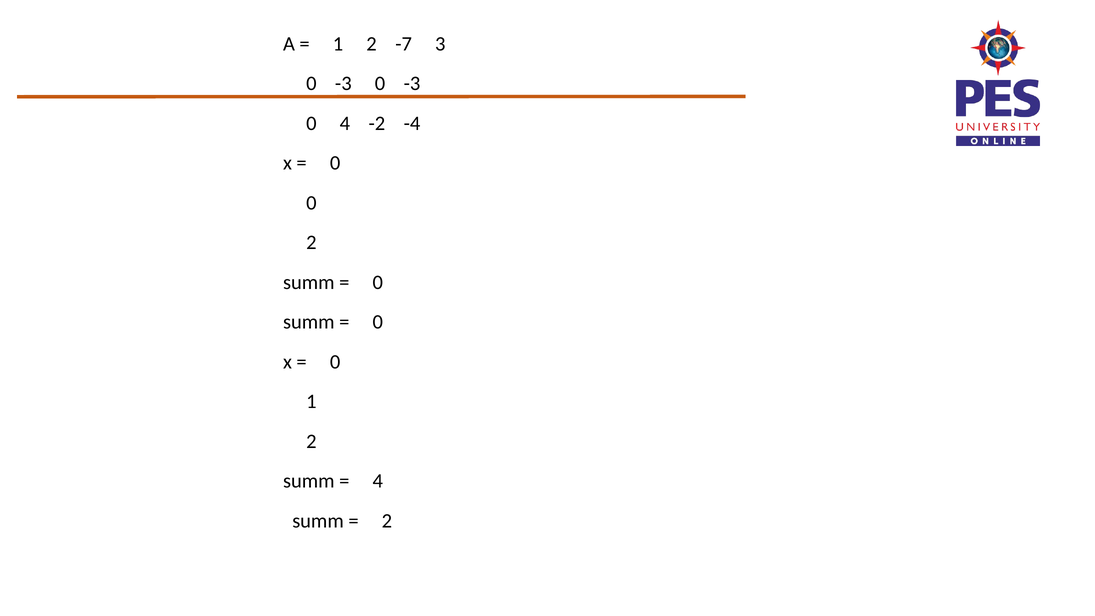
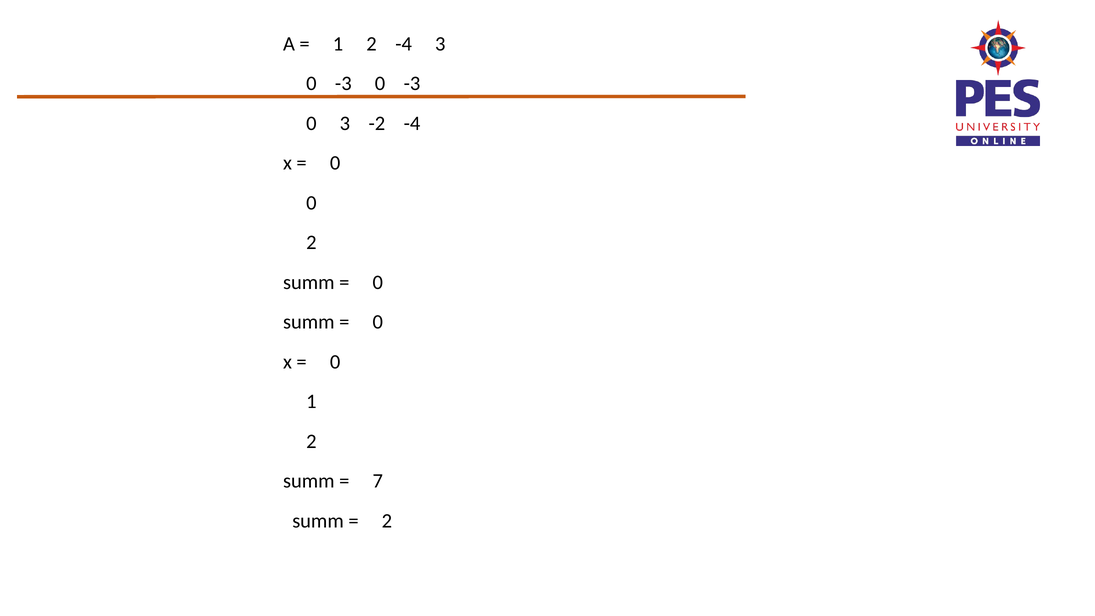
2 -7: -7 -> -4 (404, 44)
0 4: 4 -> 3 (345, 123)
4: 4 -> 7 (378, 481)
